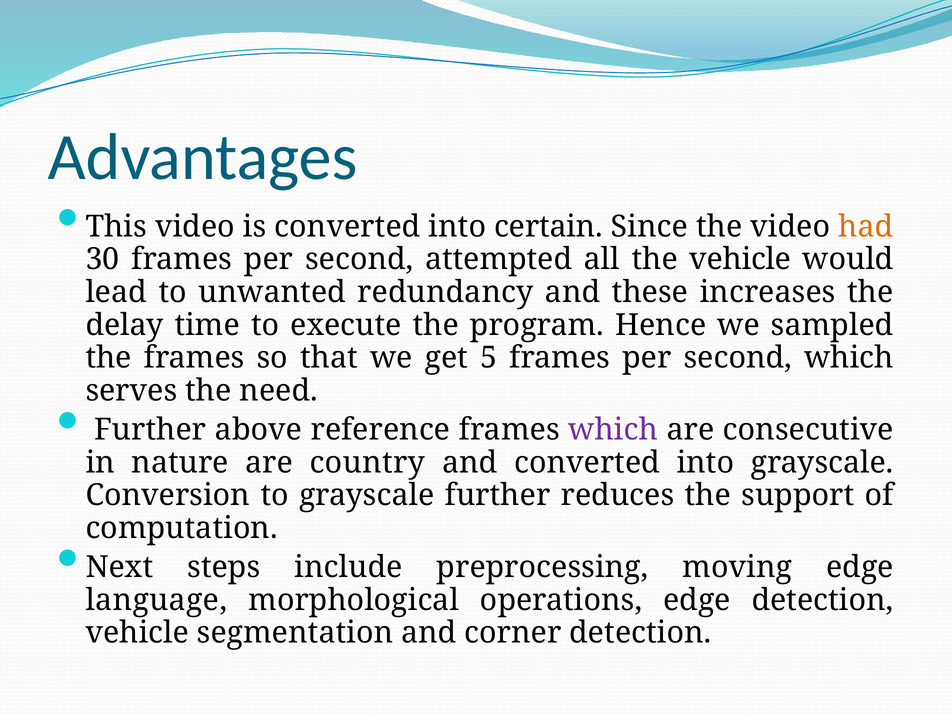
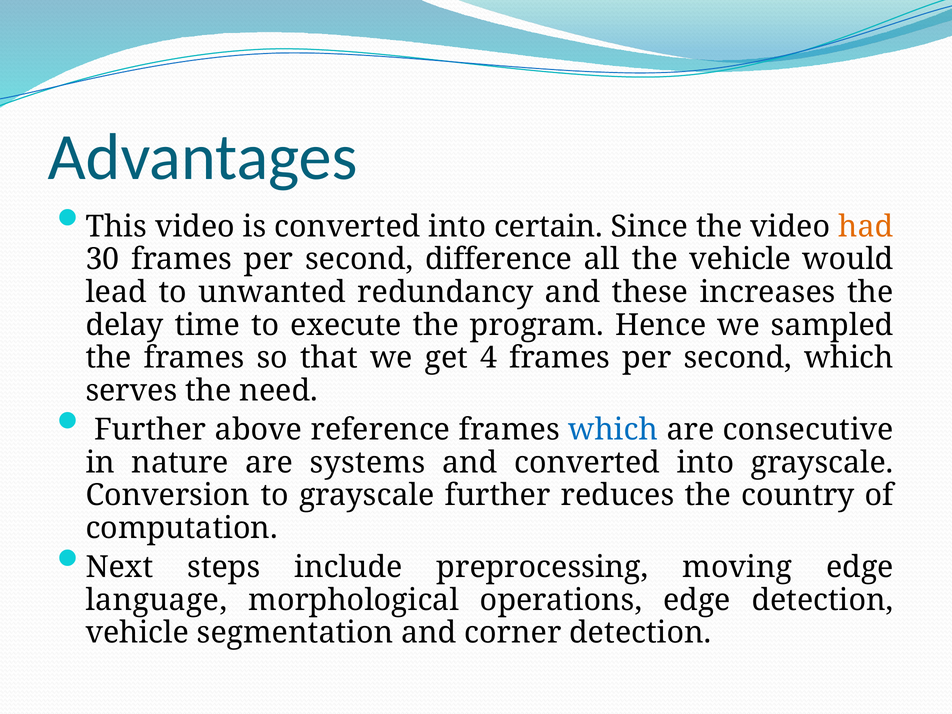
attempted: attempted -> difference (499, 259)
5: 5 -> 4 (489, 358)
which colour: purple -> blue (613, 430)
country: country -> systems (367, 463)
support: support -> country (798, 495)
